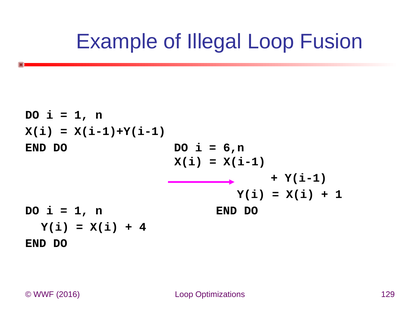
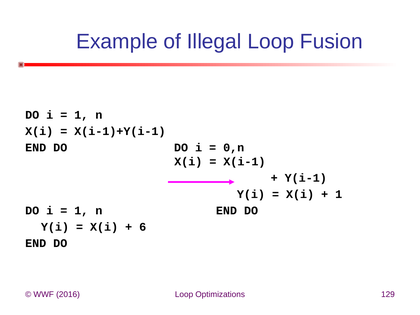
6,n: 6,n -> 0,n (234, 148)
4: 4 -> 6 (143, 227)
